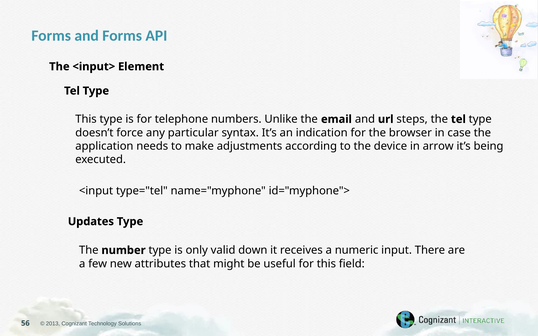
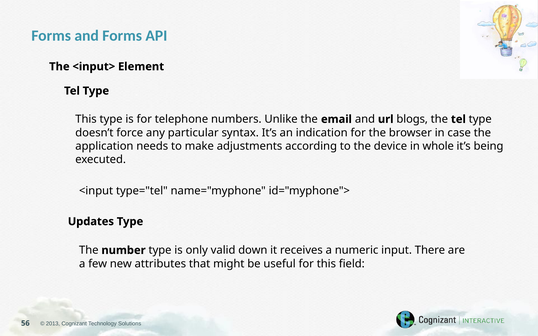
steps: steps -> blogs (412, 119)
arrow: arrow -> whole (438, 146)
